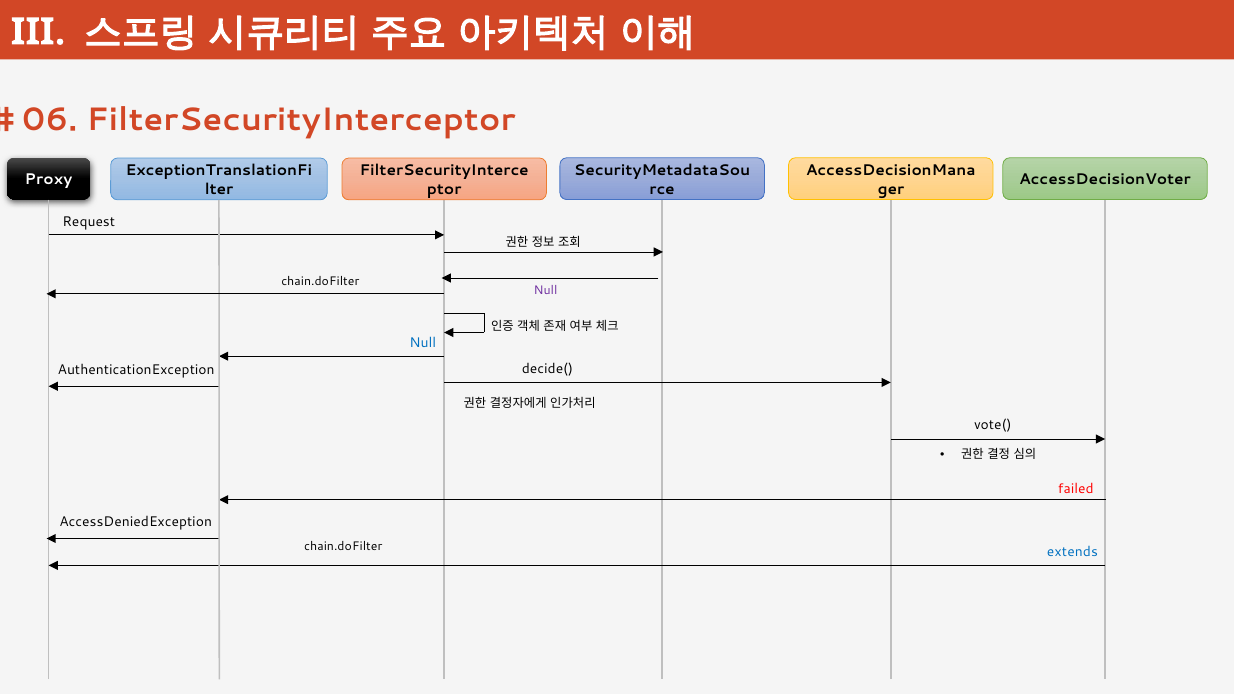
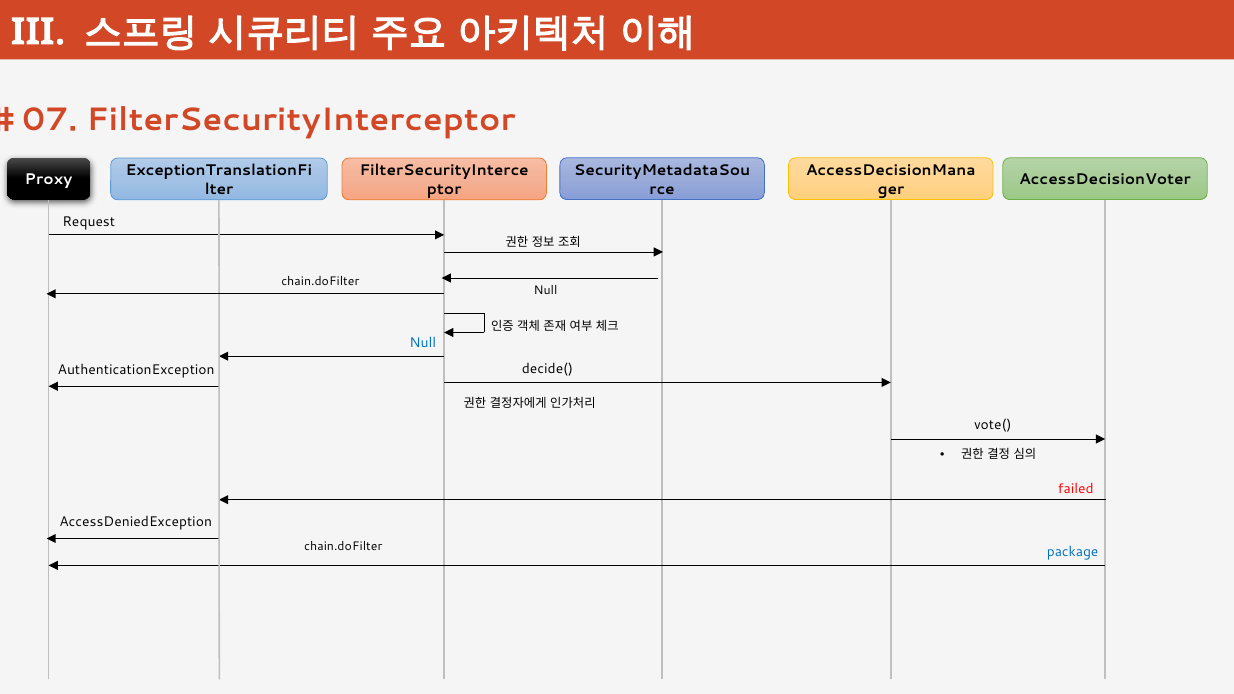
06: 06 -> 07 (50, 120)
Null colour: purple -> black (546, 290)
extends: extends -> package (1073, 552)
